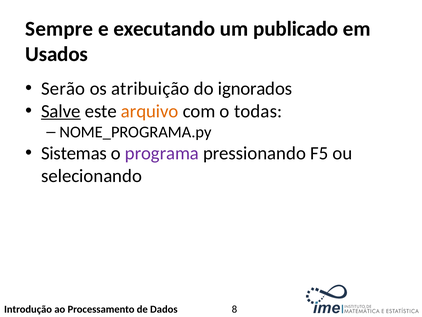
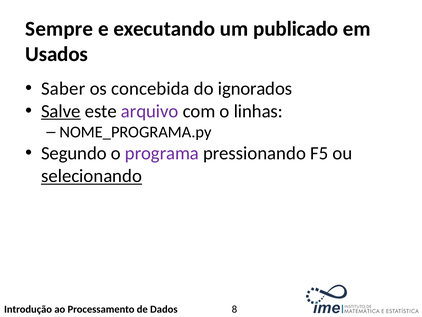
Serão: Serão -> Saber (63, 88)
atribuição: atribuição -> concebida (150, 88)
arquivo colour: orange -> purple (150, 111)
todas: todas -> linhas (258, 111)
Sistemas: Sistemas -> Segundo (74, 153)
selecionando underline: none -> present (91, 176)
